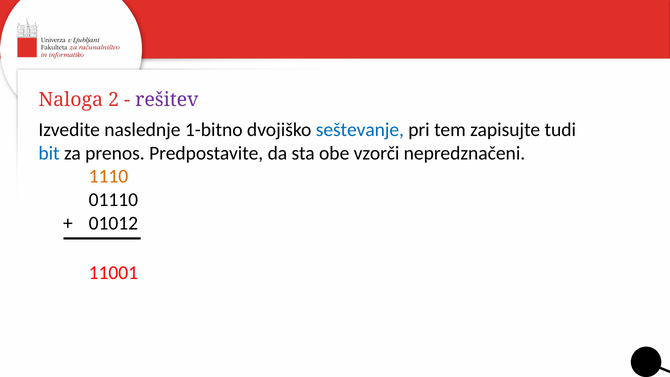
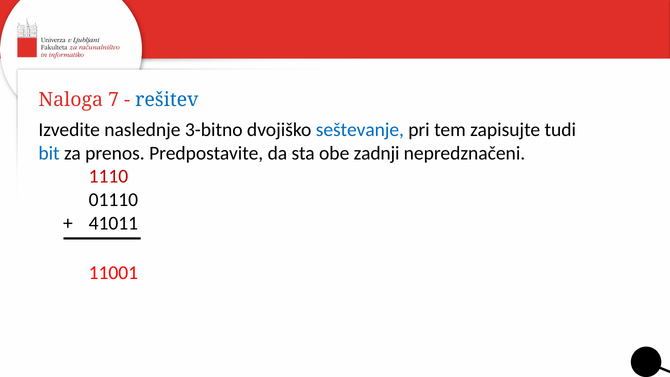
2: 2 -> 7 (114, 100)
rešitev colour: purple -> blue (167, 100)
1-bitno: 1-bitno -> 3-bitno (214, 130)
vzorči: vzorči -> zadnji (377, 153)
1110 colour: orange -> red (108, 176)
01012: 01012 -> 41011 (113, 223)
